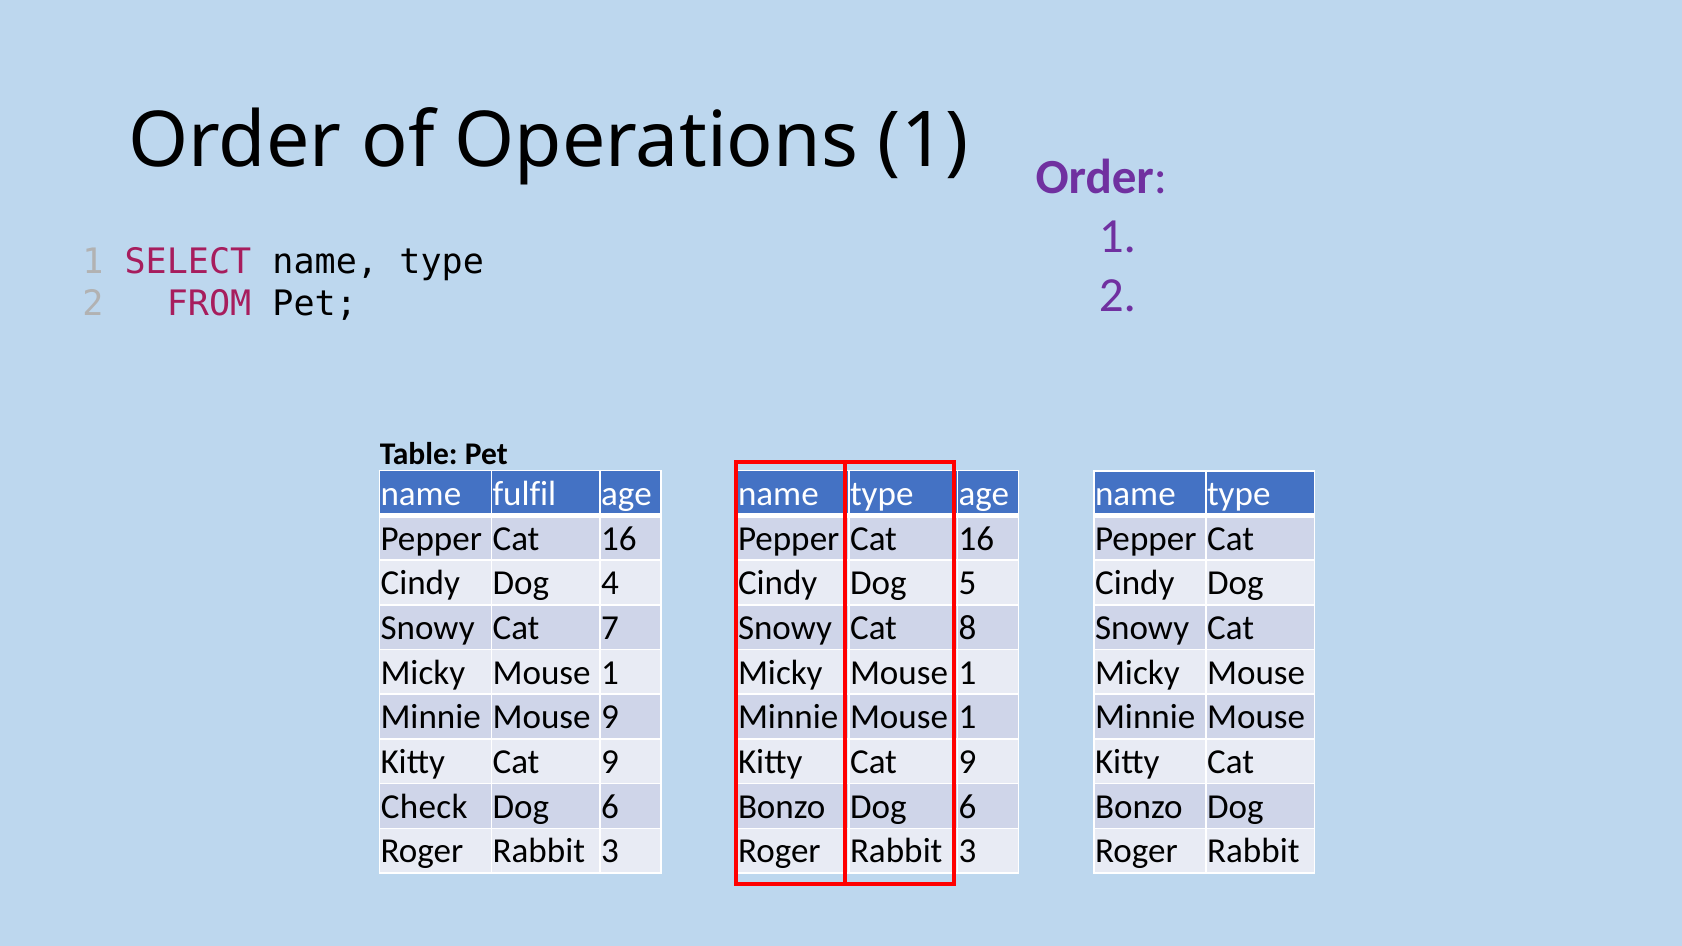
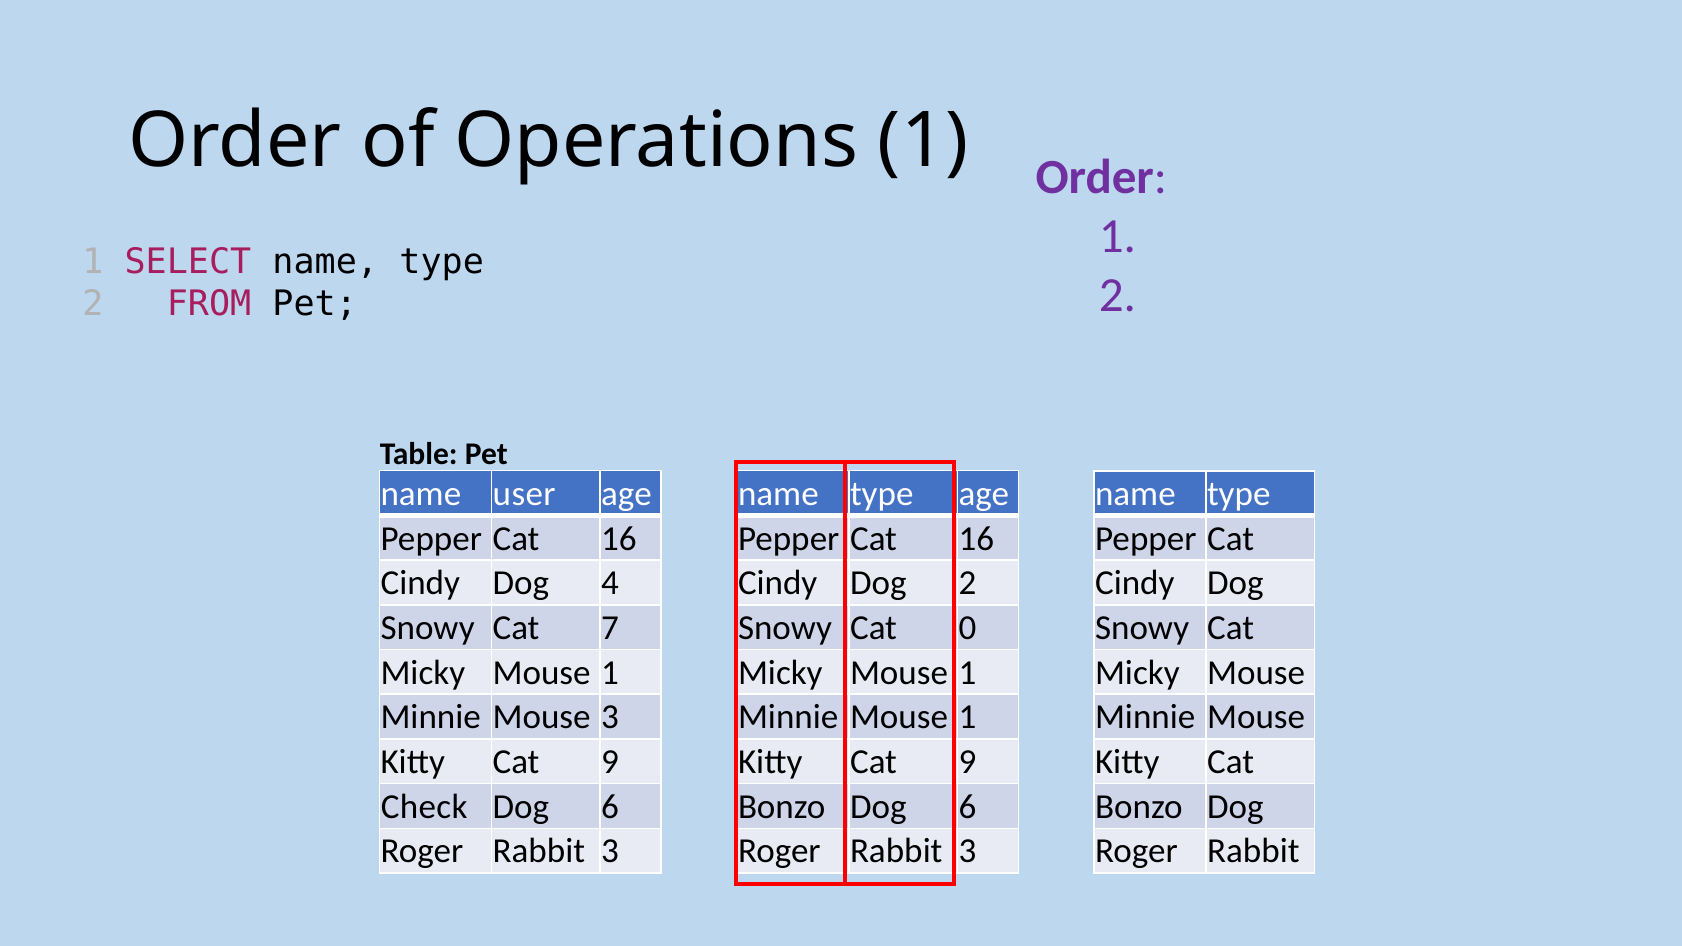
fulfil: fulfil -> user (524, 494)
Dog 5: 5 -> 2 (968, 583)
8: 8 -> 0 (968, 628)
Mouse 9: 9 -> 3 (610, 717)
